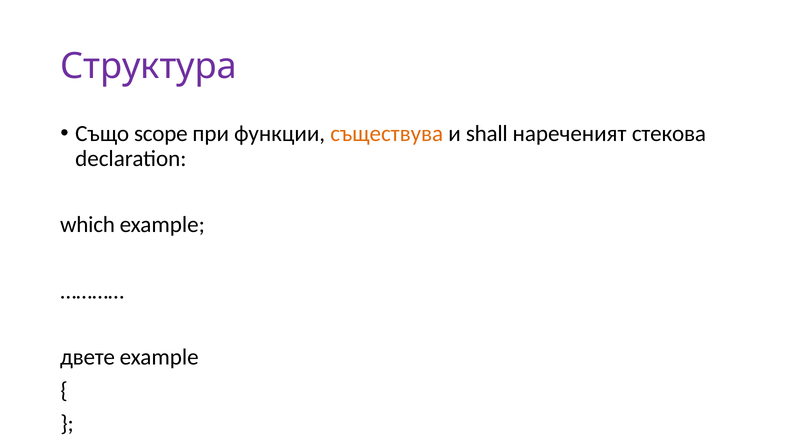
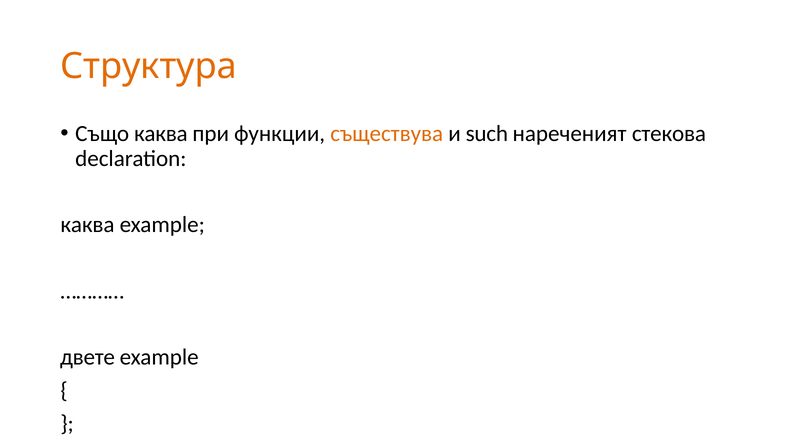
Структура colour: purple -> orange (149, 67)
Също scope: scope -> каква (161, 134)
shall: shall -> such (487, 134)
which: which -> каква (87, 225)
